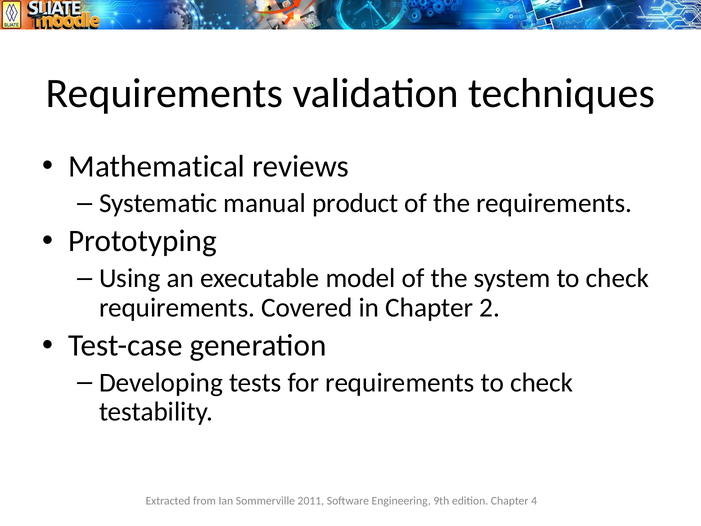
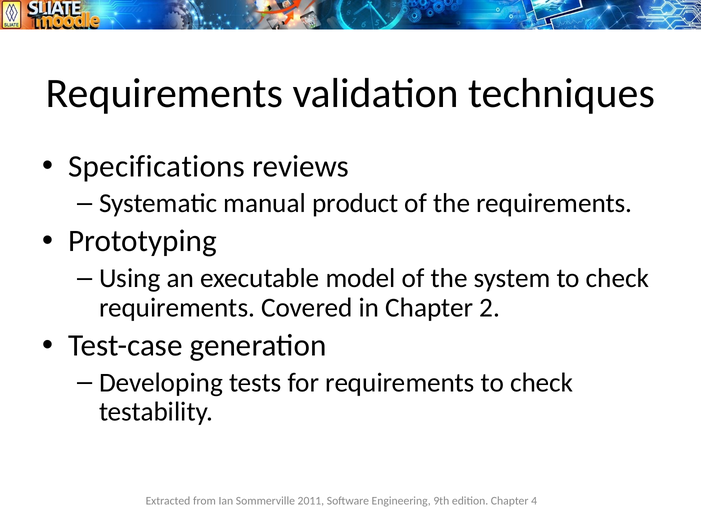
Mathematical: Mathematical -> Specifications (157, 166)
